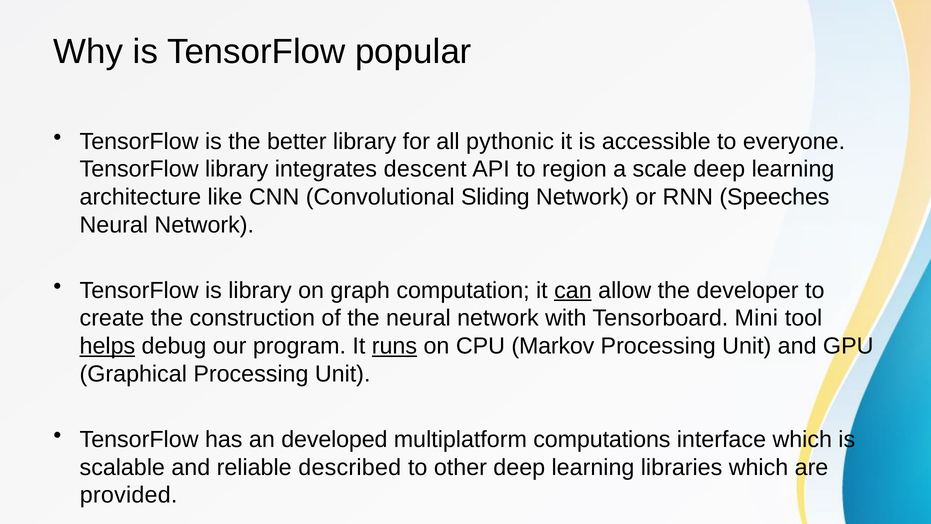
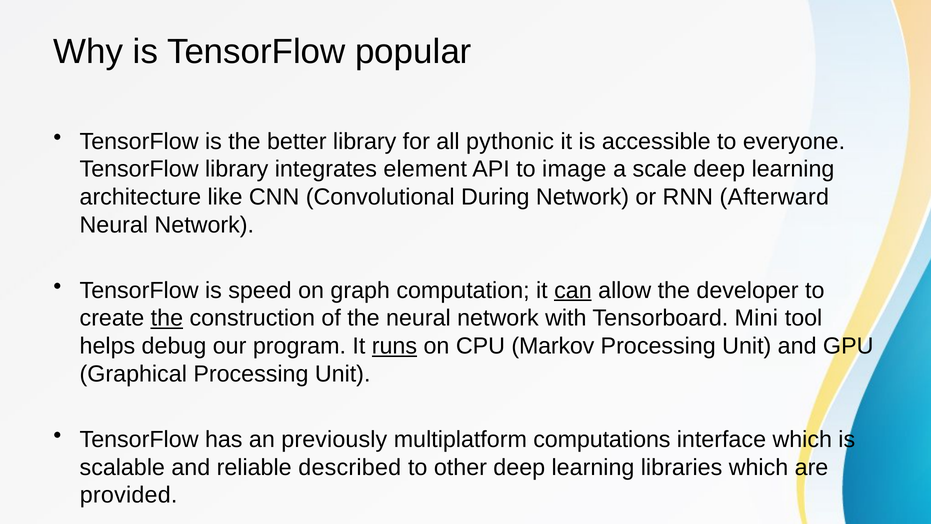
descent: descent -> element (425, 169)
region: region -> image (574, 169)
Sliding: Sliding -> During (495, 197)
Speeches: Speeches -> Afterward (774, 197)
is library: library -> speed (260, 290)
the underline: none -> present (167, 318)
helps underline: present -> none (107, 346)
developed: developed -> previously (334, 439)
